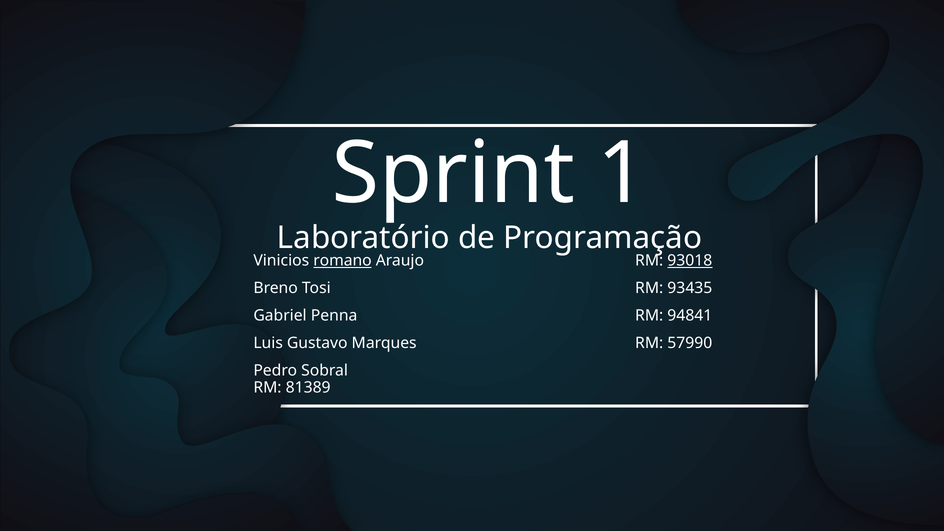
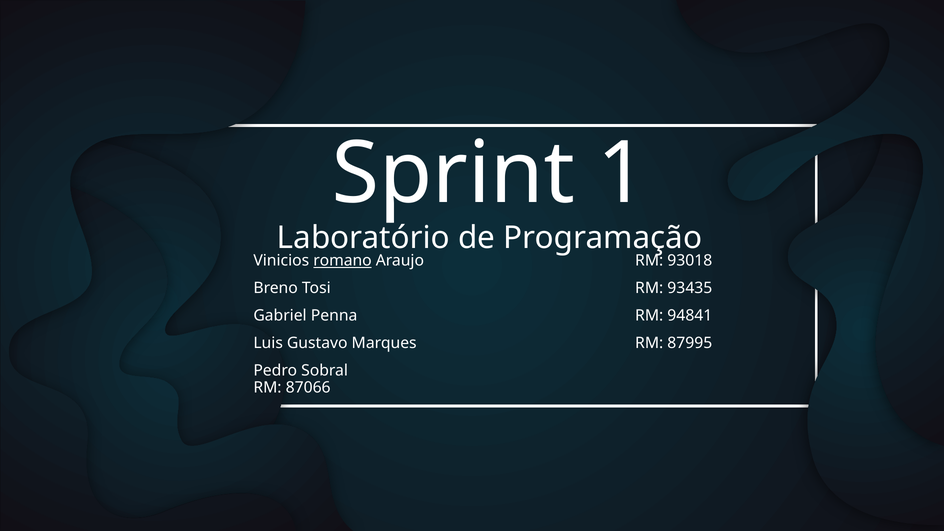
93018 underline: present -> none (690, 261)
57990: 57990 -> 87995 (690, 343)
81389: 81389 -> 87066 (308, 388)
